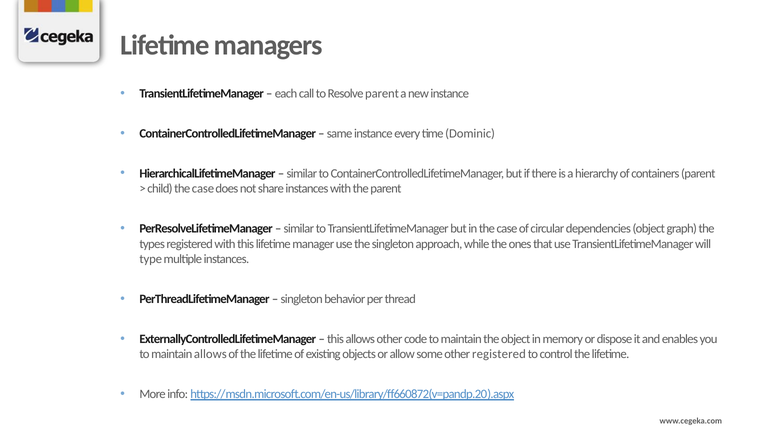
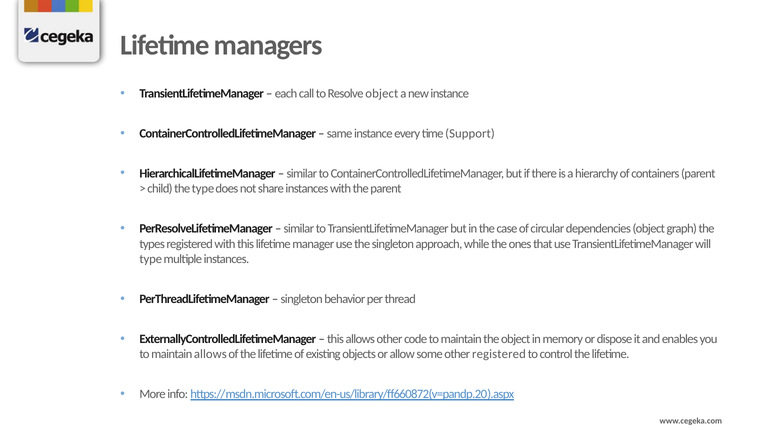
Resolve parent: parent -> object (382, 93)
Dominic: Dominic -> Support (470, 133)
child the case: case -> type (203, 189)
